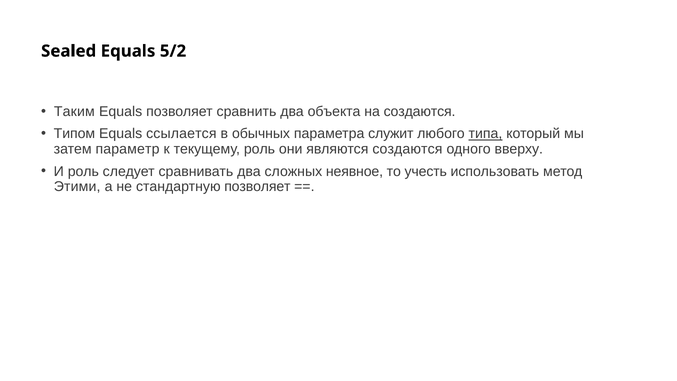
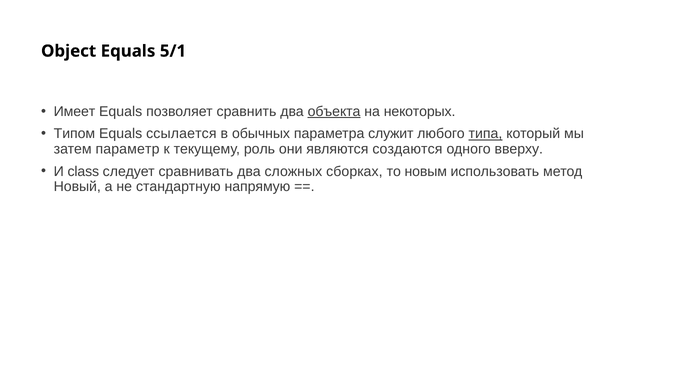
Sealed: Sealed -> Object (69, 51)
5/2: 5/2 -> 5/1 (173, 51)
Таким: Таким -> Имеет (74, 111)
объекта underline: none -> present (334, 111)
на создаются: создаются -> некоторых (420, 111)
И роль: роль -> class (83, 171)
неявное: неявное -> сборках (354, 171)
учесть: учесть -> новым (426, 171)
Этими: Этими -> Новый (77, 186)
стандартную позволяет: позволяет -> напрямую (257, 186)
